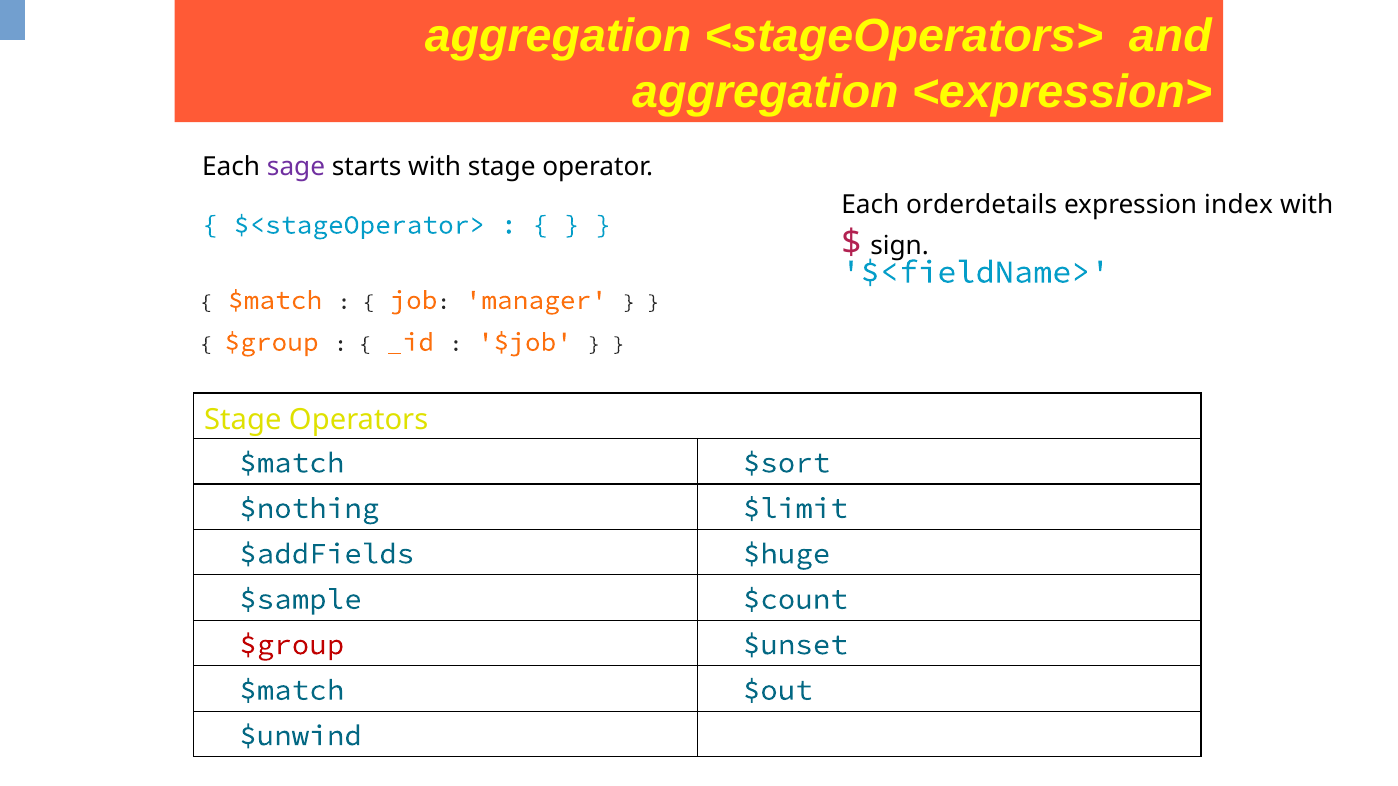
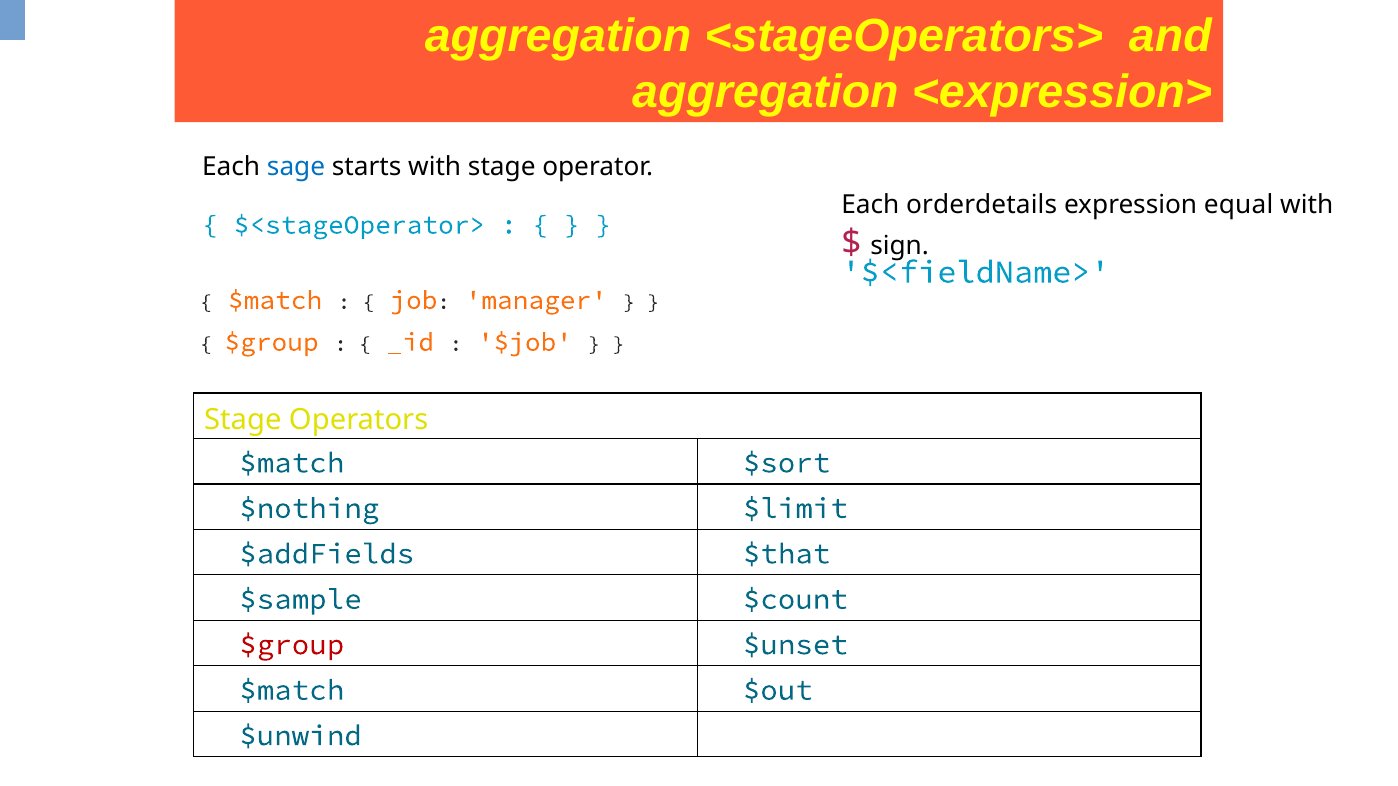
sage colour: purple -> blue (296, 167)
index: index -> equal (1239, 205)
$huge: $huge -> $that (787, 554)
